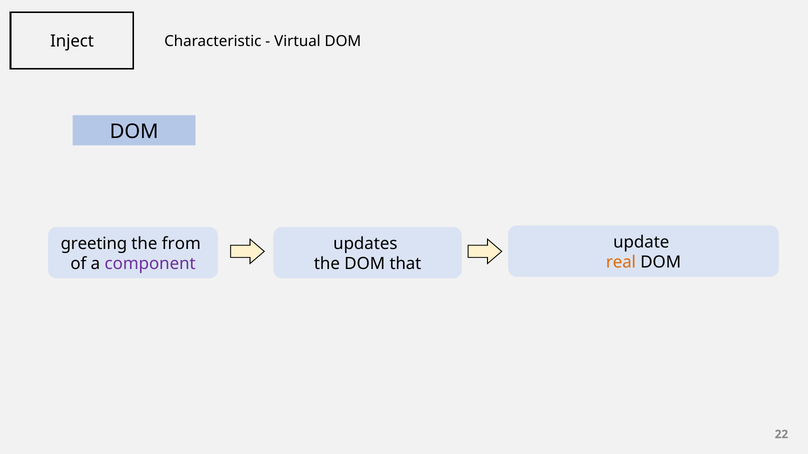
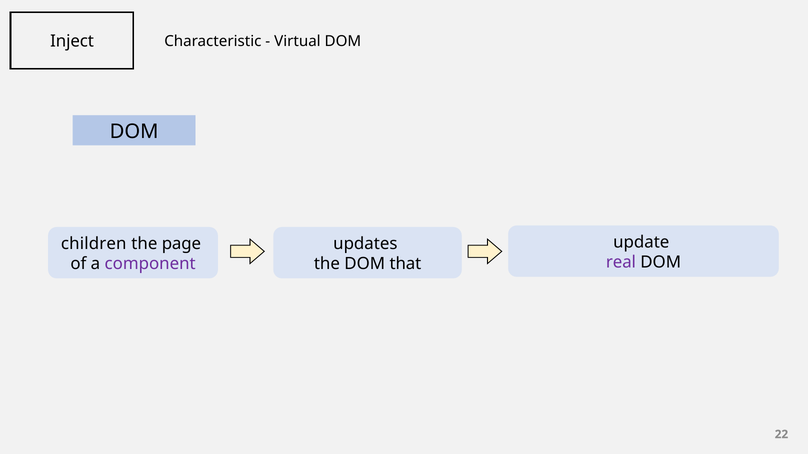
greeting: greeting -> children (94, 244)
from: from -> page (181, 244)
real colour: orange -> purple (621, 263)
